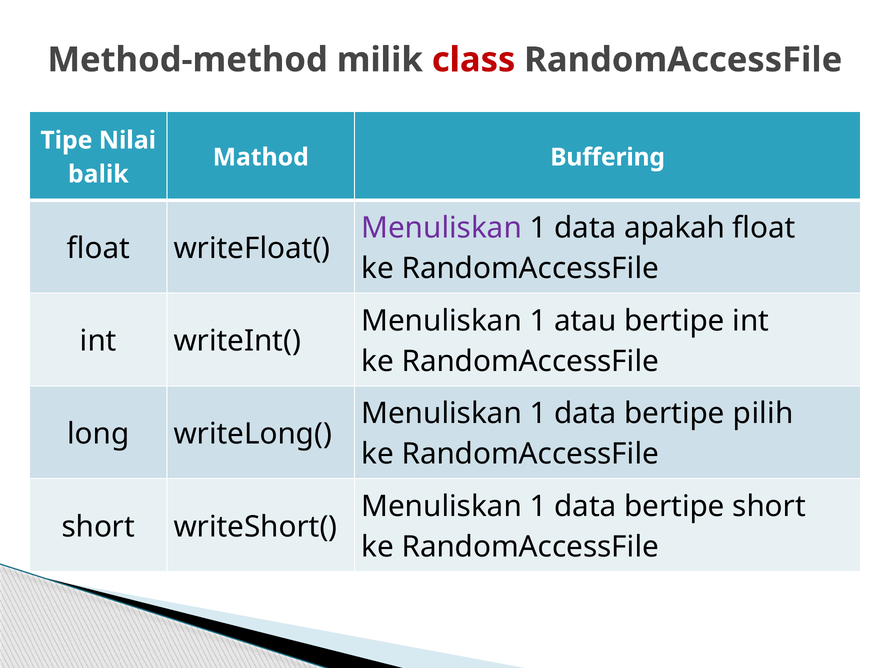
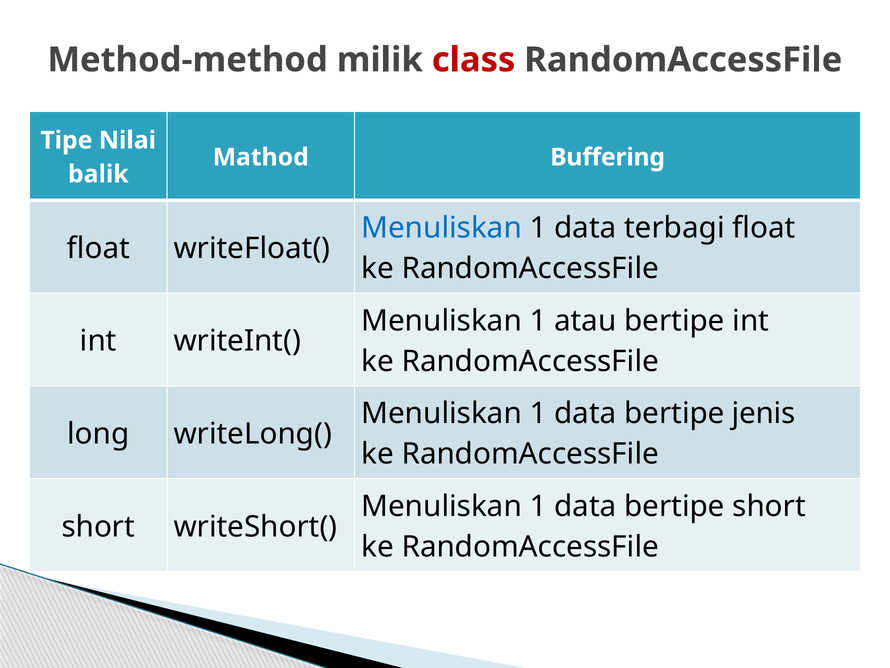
Menuliskan colour: purple -> blue (442, 228)
apakah: apakah -> terbagi (674, 228)
pilih: pilih -> jenis (764, 413)
